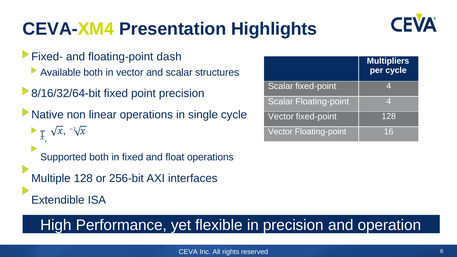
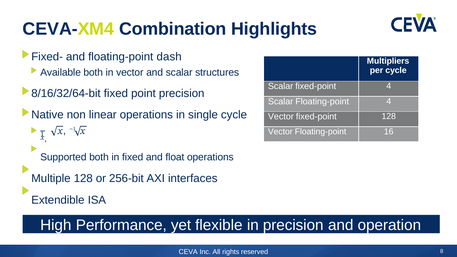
Presentation: Presentation -> Combination (173, 29)
